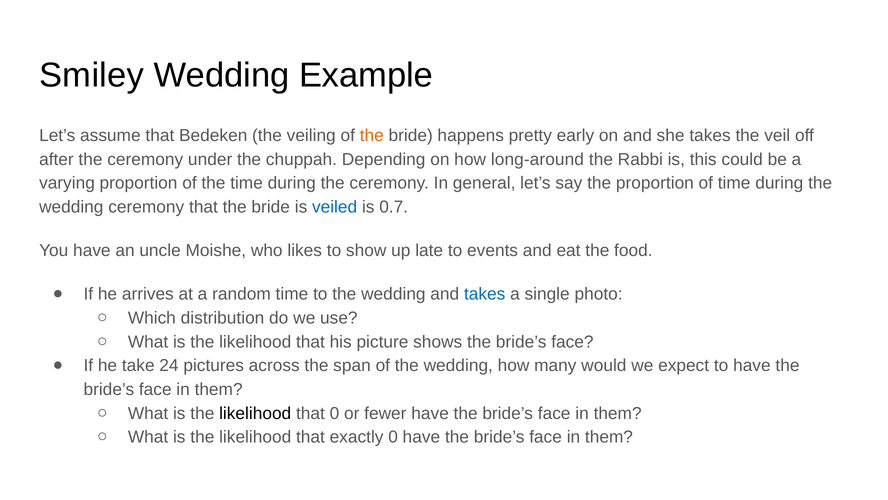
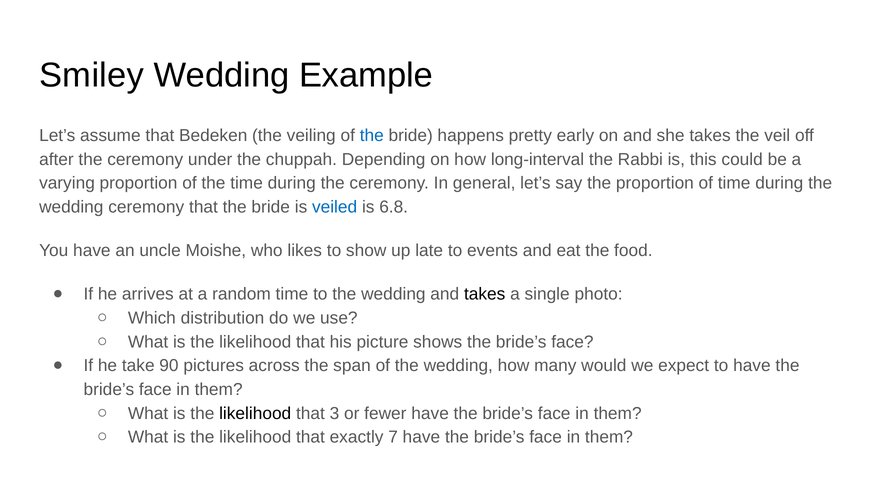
the colour: orange -> blue (372, 135)
long-around: long-around -> long-interval (537, 159)
0.7: 0.7 -> 6.8 (394, 207)
takes colour: blue -> black (485, 294)
24: 24 -> 90 (169, 365)
that 0: 0 -> 3 (334, 413)
exactly 0: 0 -> 7 (393, 437)
